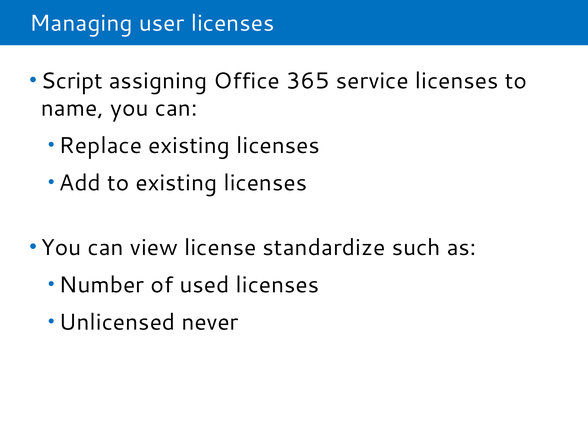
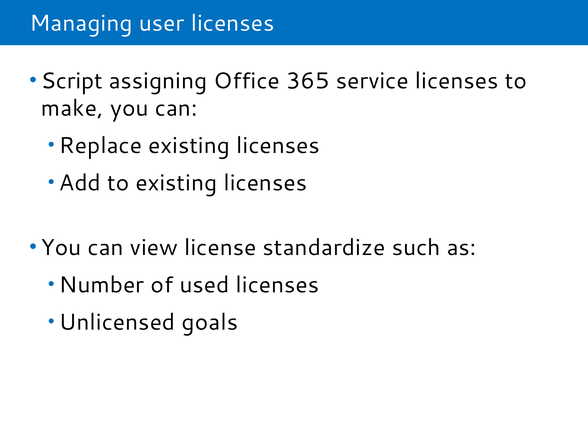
name: name -> make (72, 108)
never: never -> goals (210, 322)
